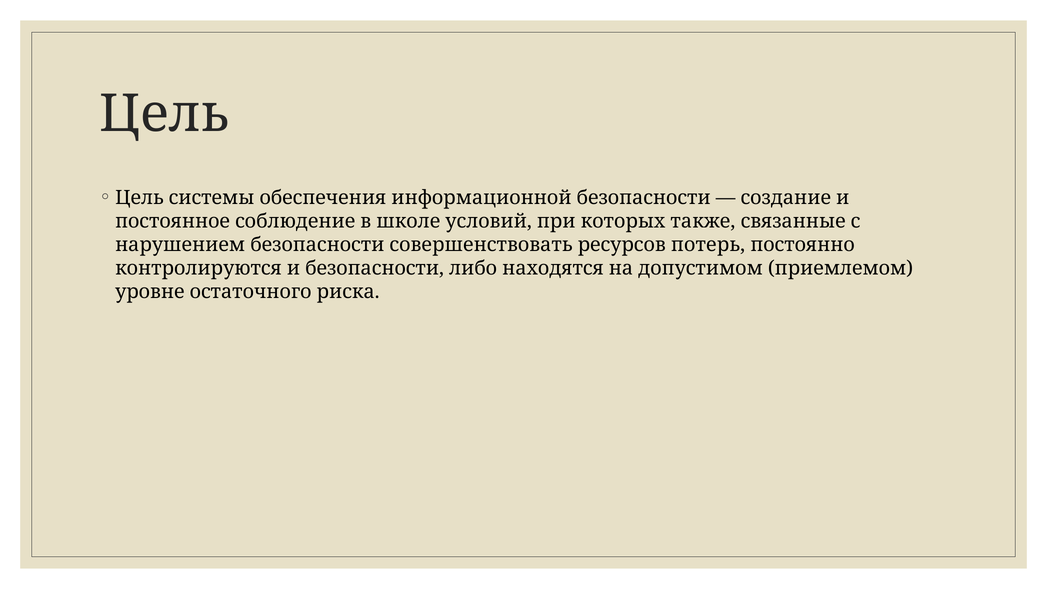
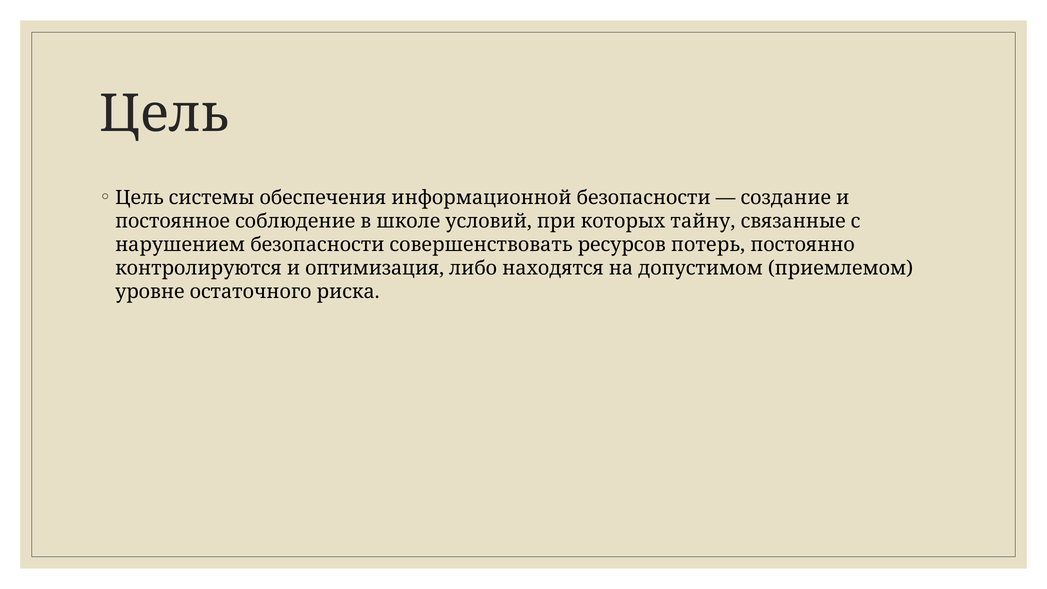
также: также -> тайну (703, 221)
и безопасности: безопасности -> оптимизация (375, 268)
